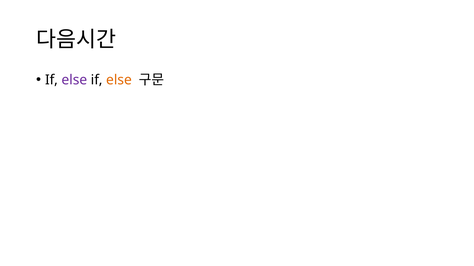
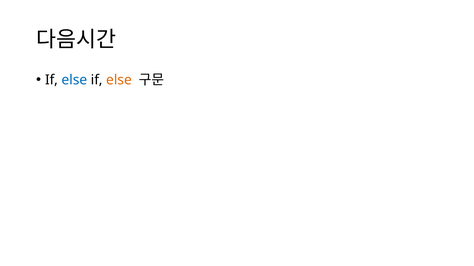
else colour: purple -> blue (74, 80)
